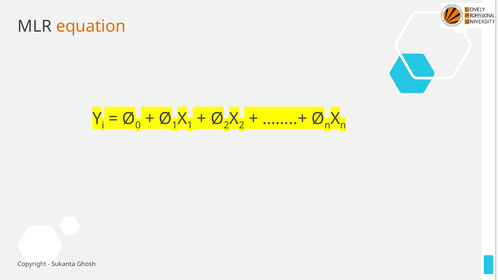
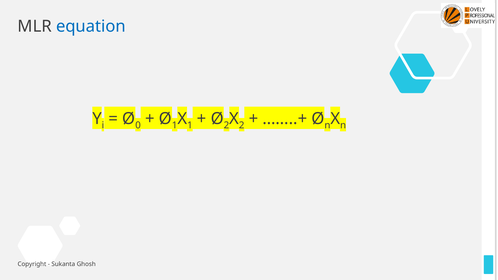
equation colour: orange -> blue (91, 26)
